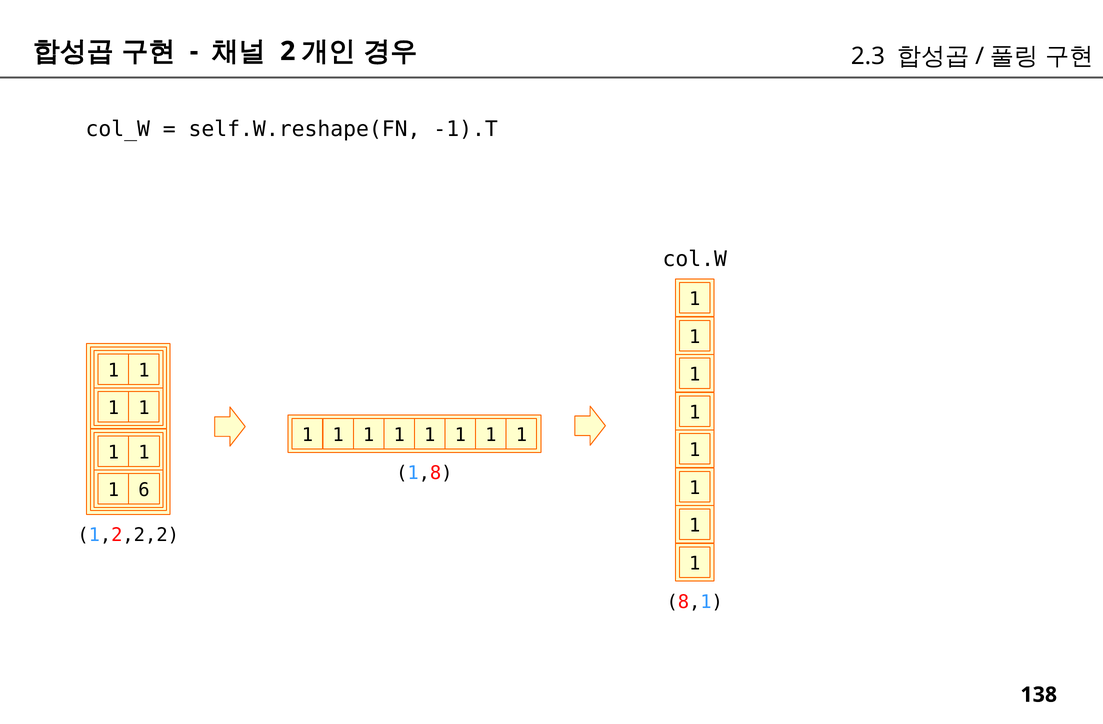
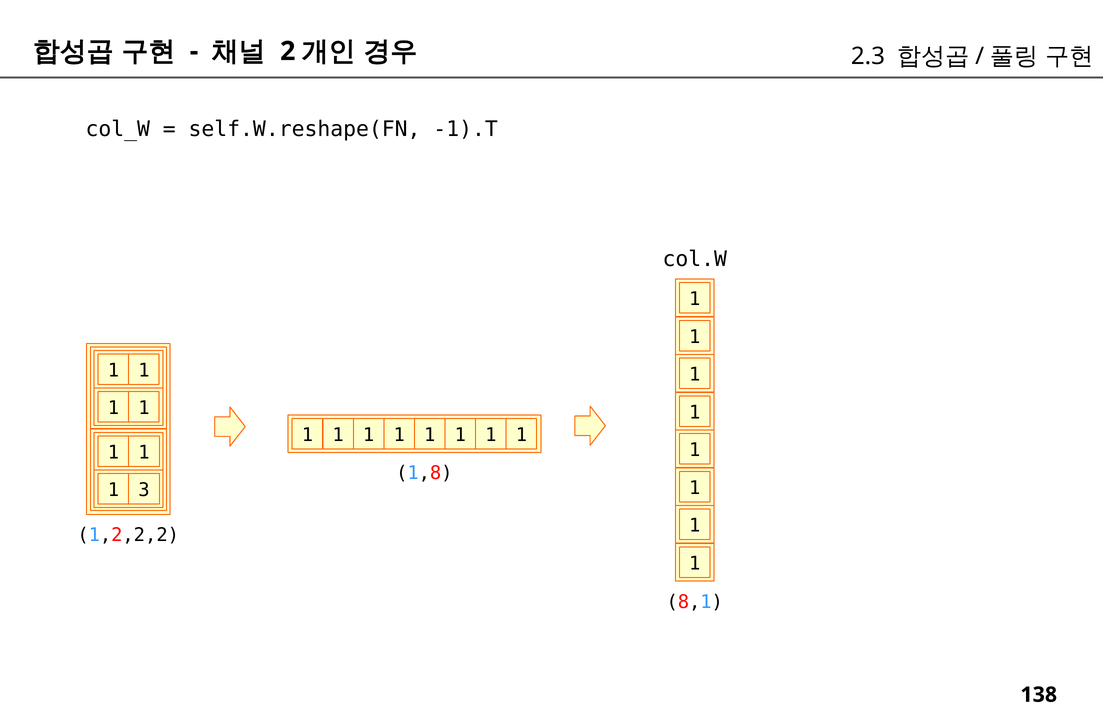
6: 6 -> 3 (144, 491)
